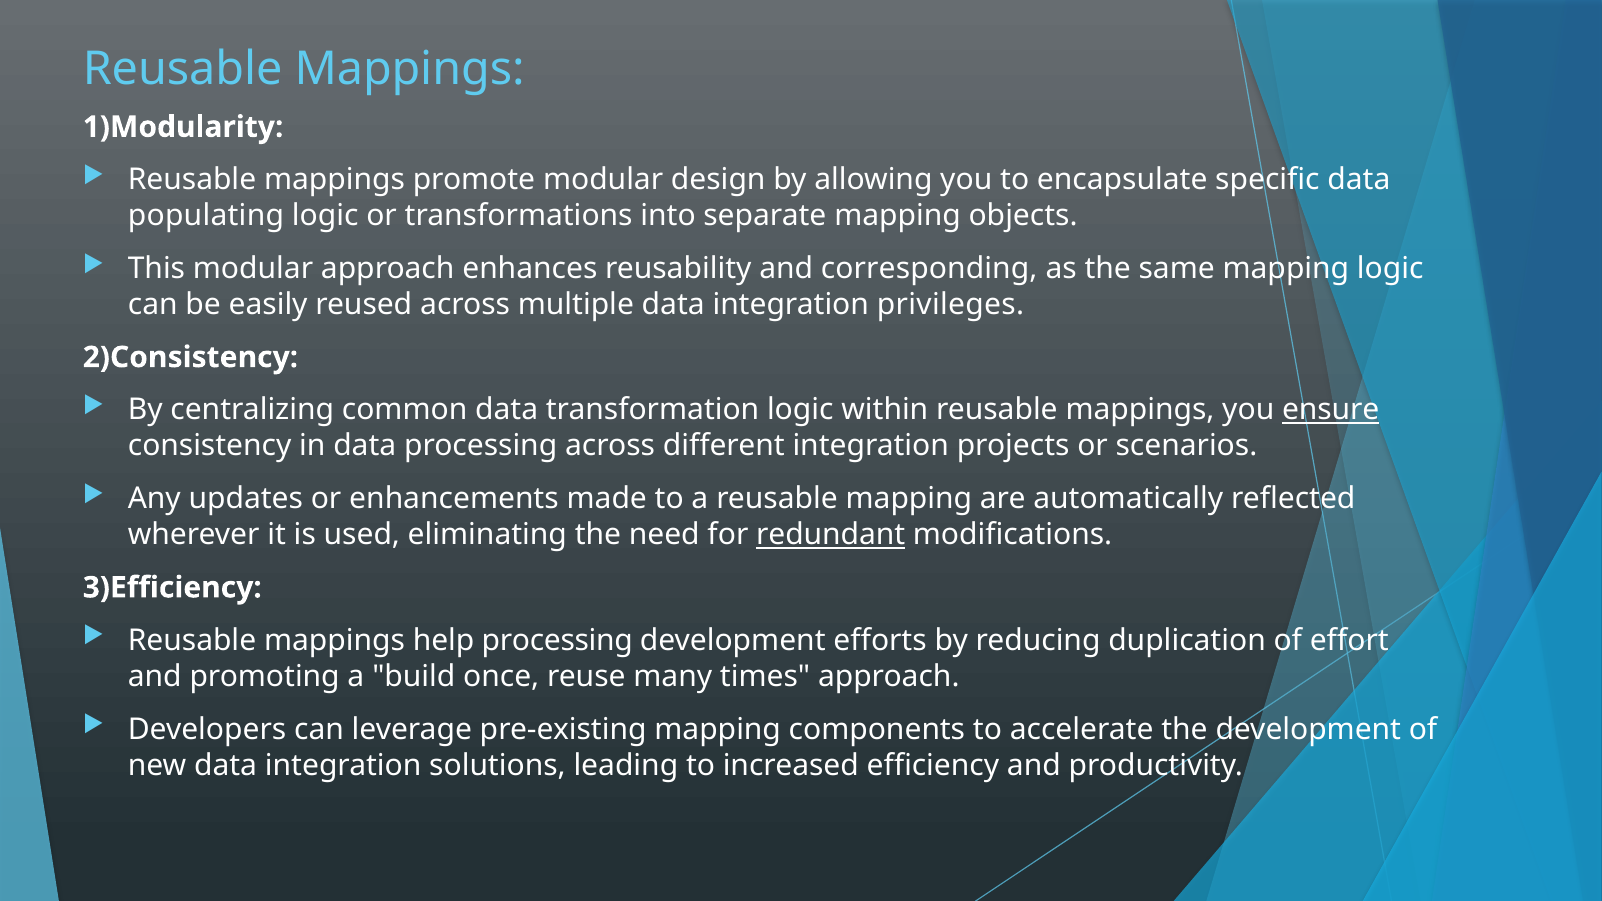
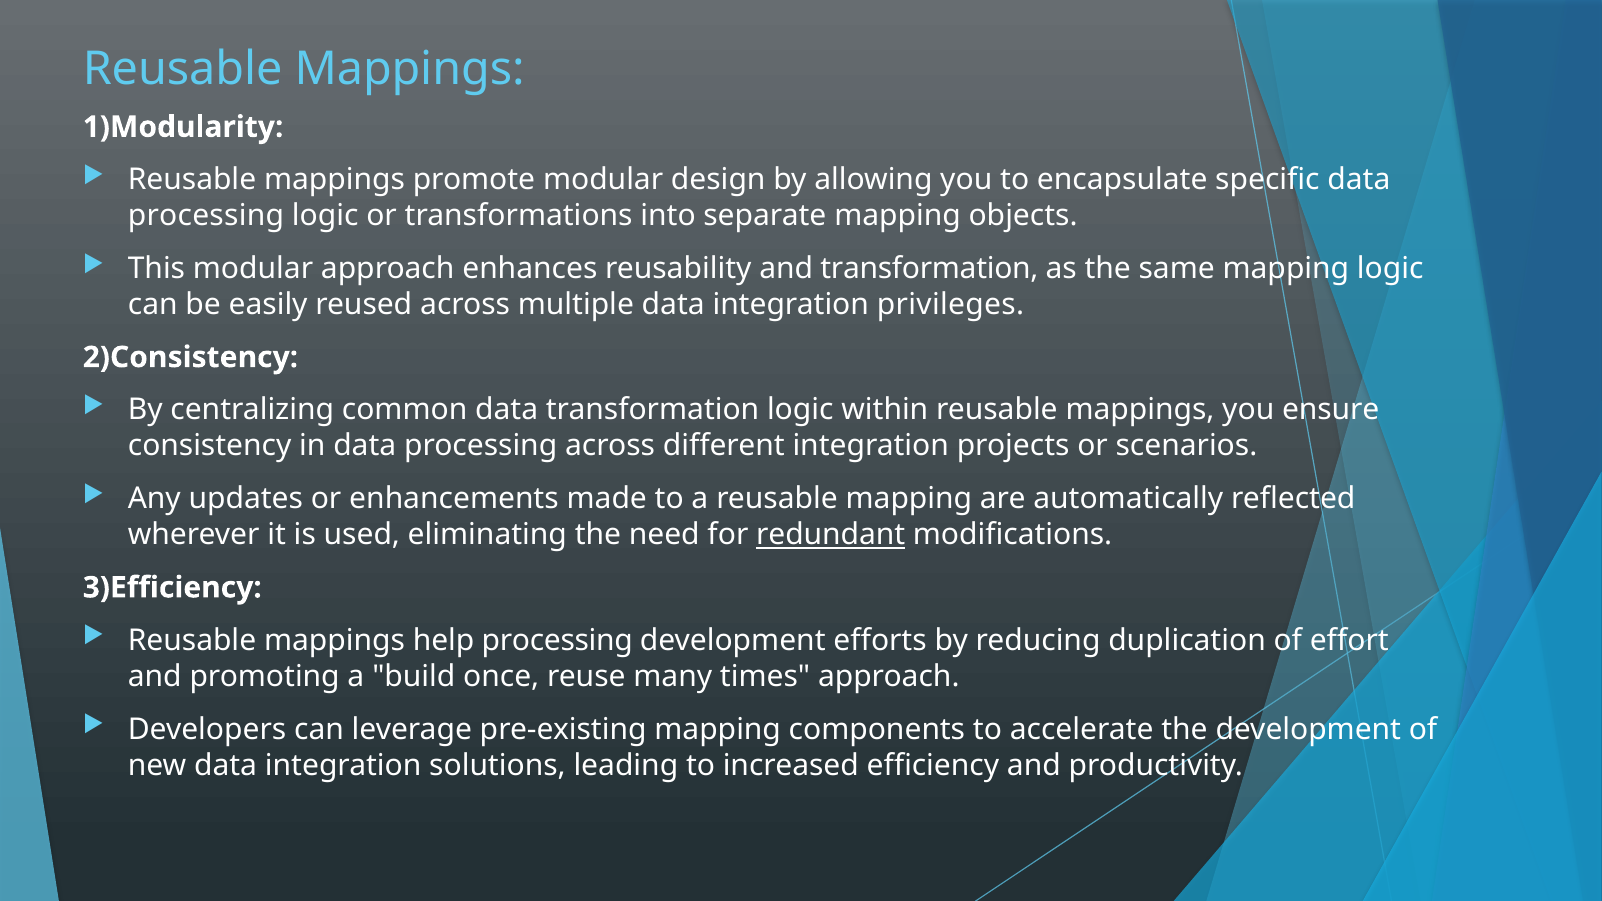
populating: populating -> processing (206, 216)
and corresponding: corresponding -> transformation (929, 269)
ensure underline: present -> none (1331, 410)
